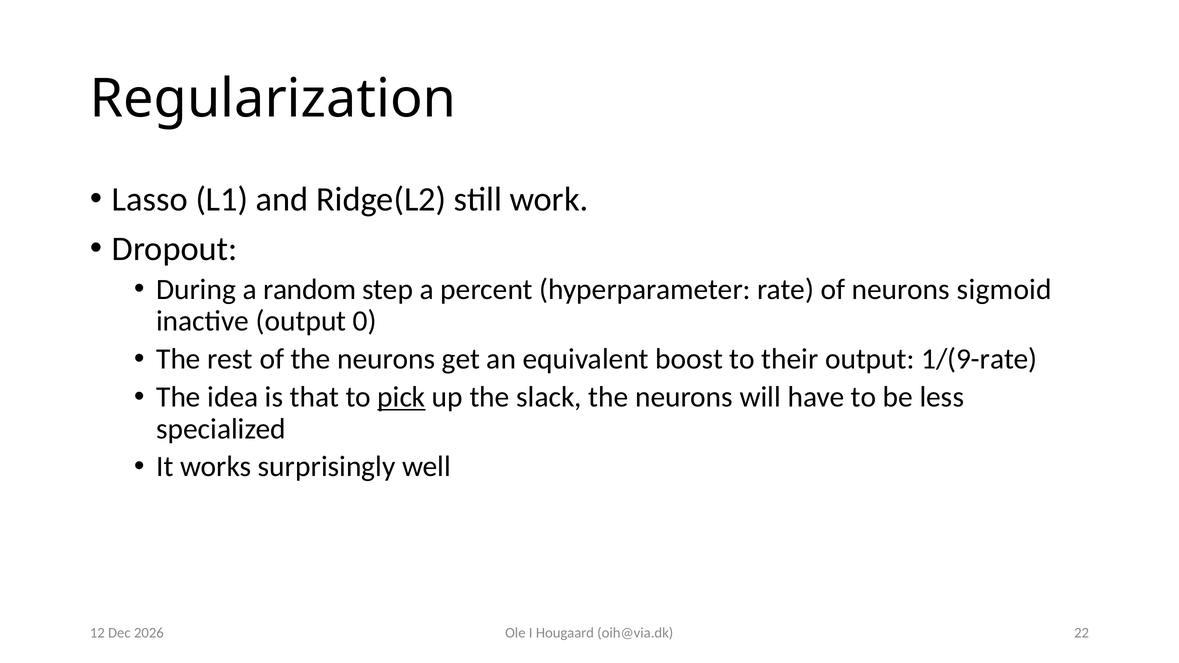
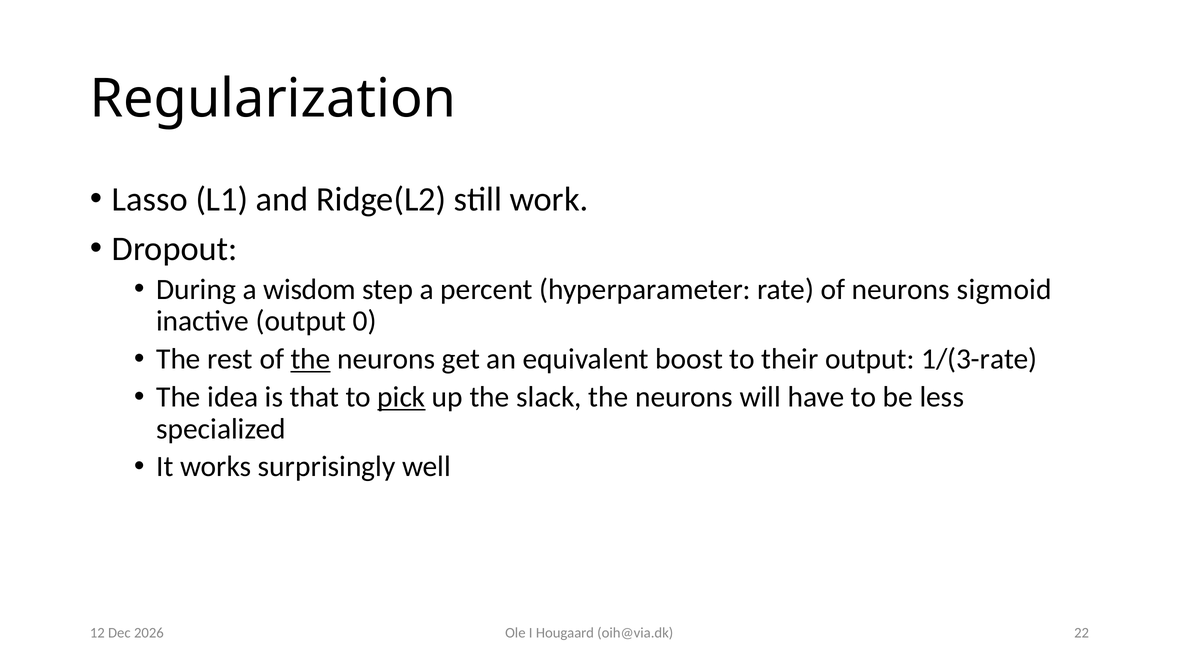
random: random -> wisdom (310, 289)
the underline: none -> present (311, 359)
1/(9-rate: 1/(9-rate -> 1/(3-rate (979, 359)
